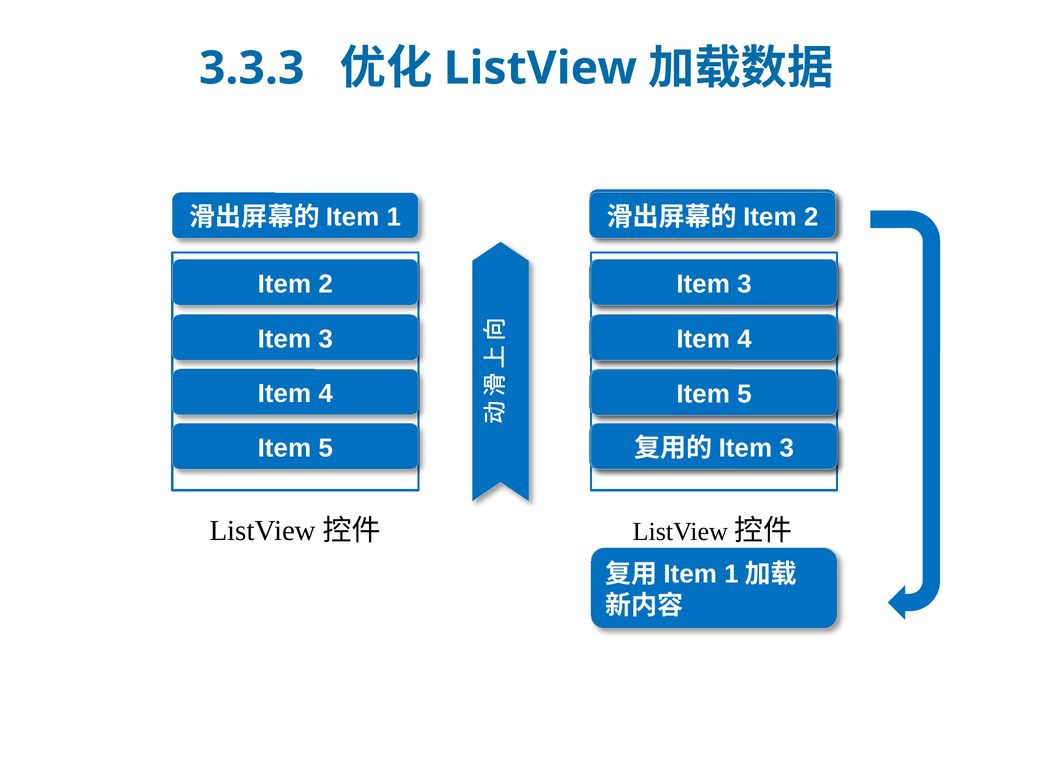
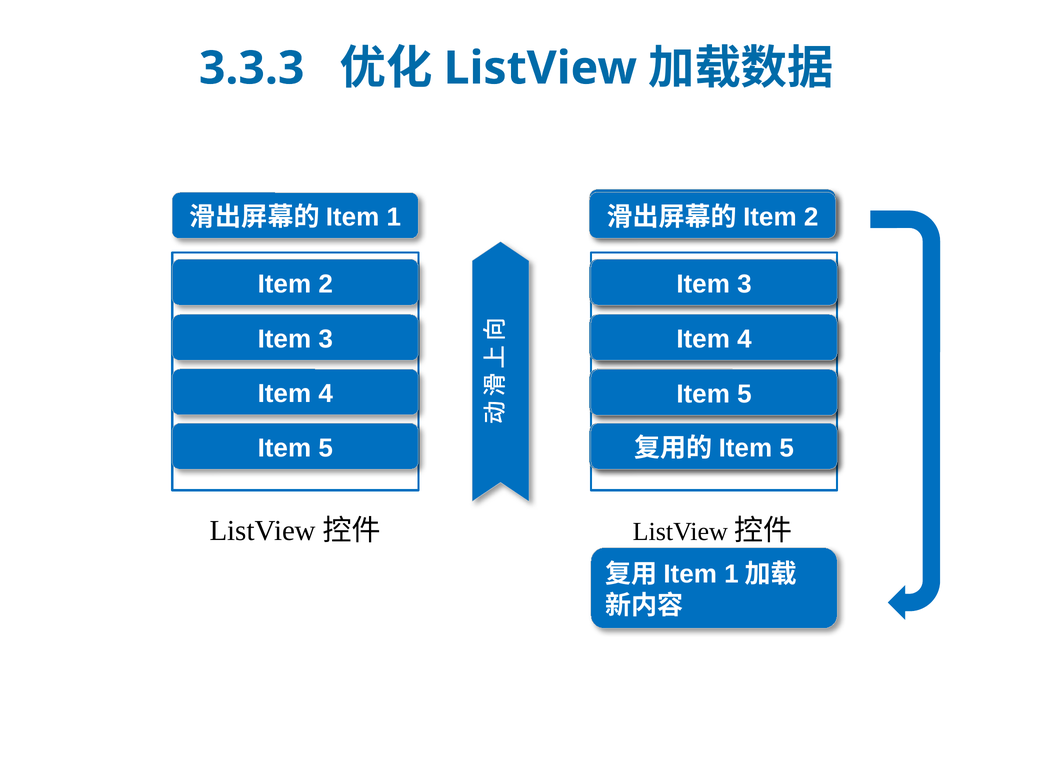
3: 3 -> 5 (787, 448)
